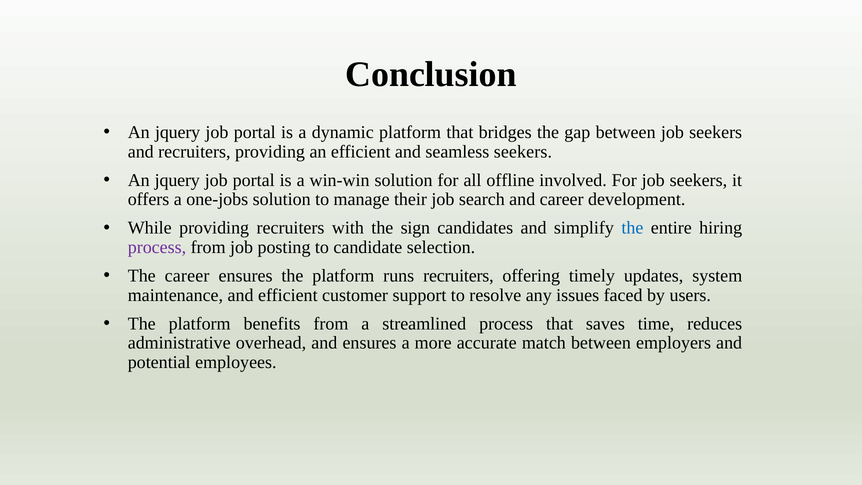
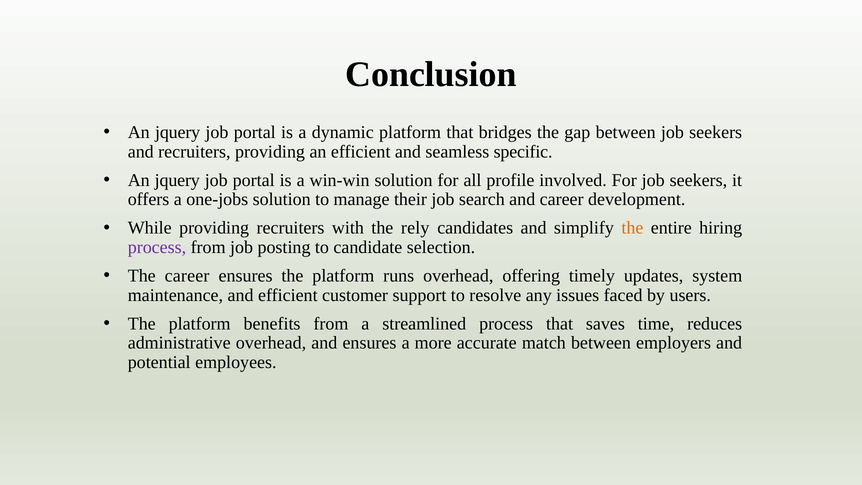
seamless seekers: seekers -> specific (523, 152)
offline: offline -> profile (510, 180)
sign: sign -> rely (415, 228)
the colour: blue -> orange (632, 228)
runs recruiters: recruiters -> overhead (458, 276)
